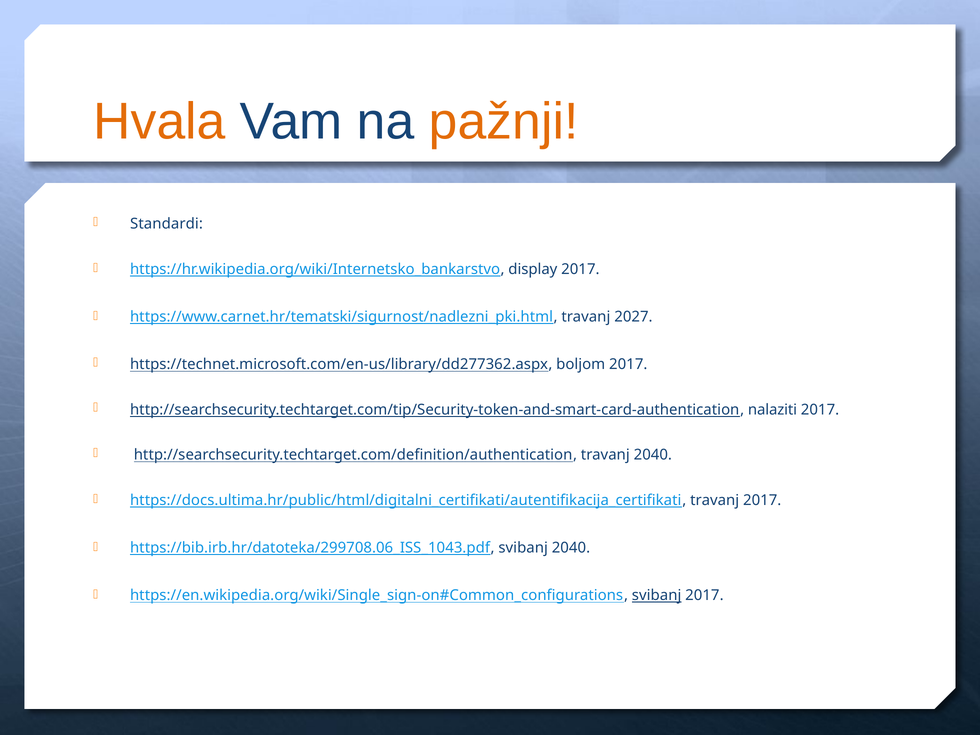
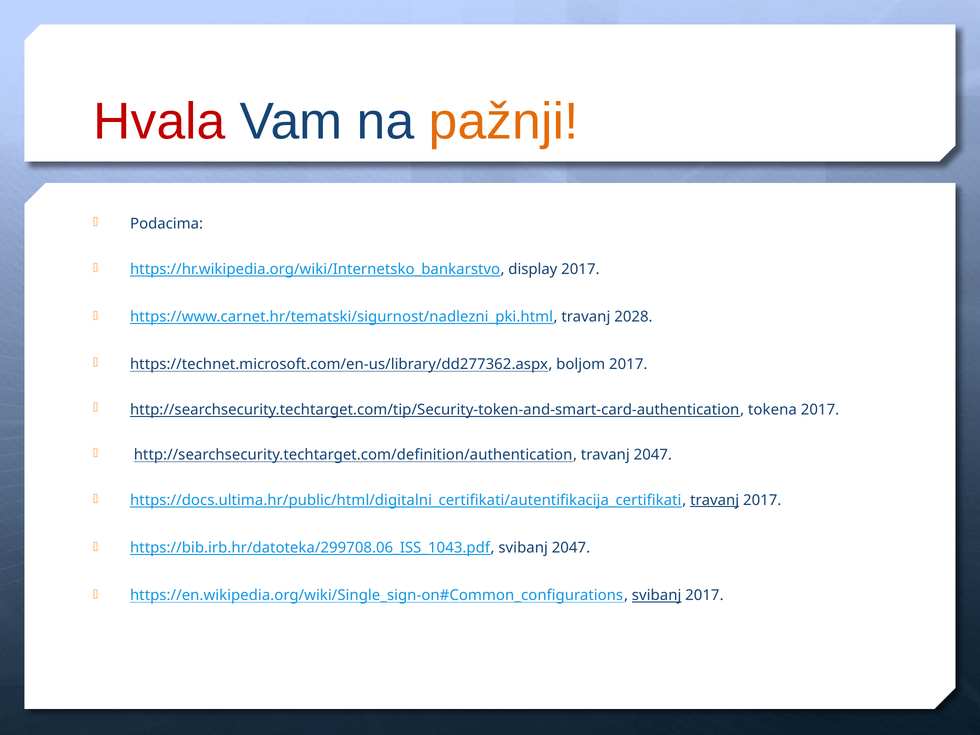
Hvala colour: orange -> red (159, 122)
Standardi: Standardi -> Podacima (167, 224)
2027: 2027 -> 2028 (633, 317)
nalaziti: nalaziti -> tokena (772, 410)
travanj 2040: 2040 -> 2047 (653, 455)
travanj underline: none -> present (715, 500)
svibanj 2040: 2040 -> 2047 (571, 548)
